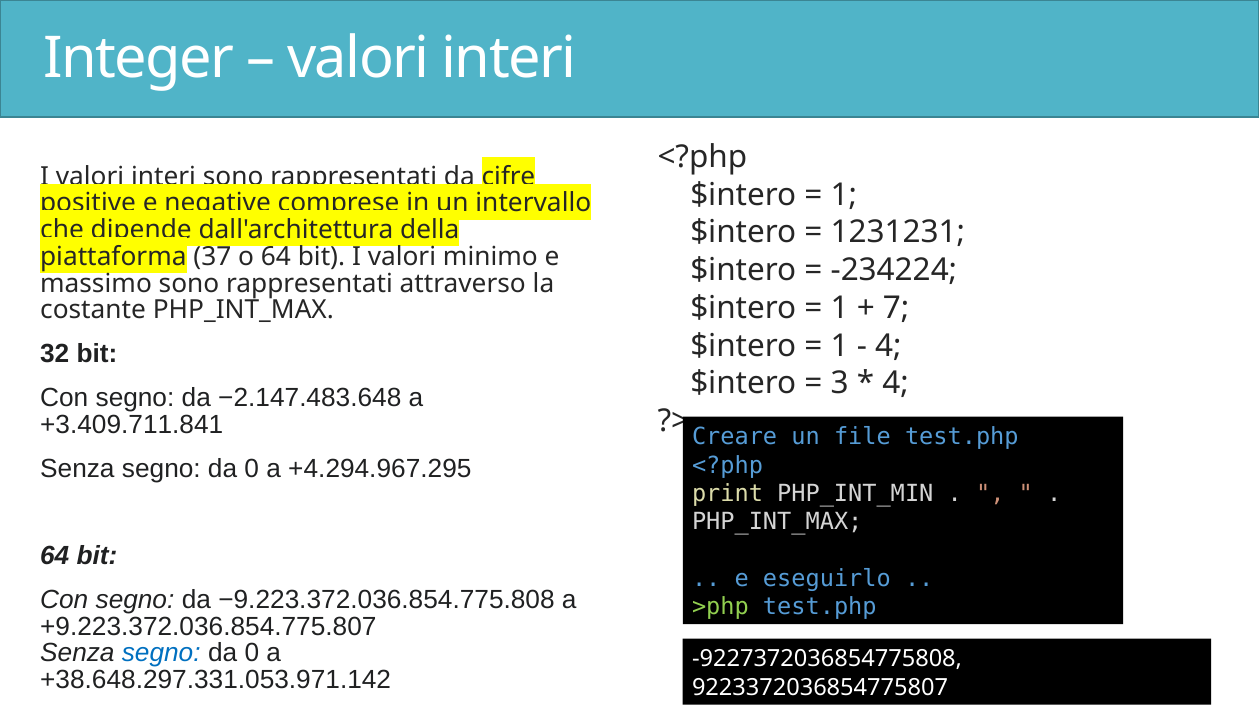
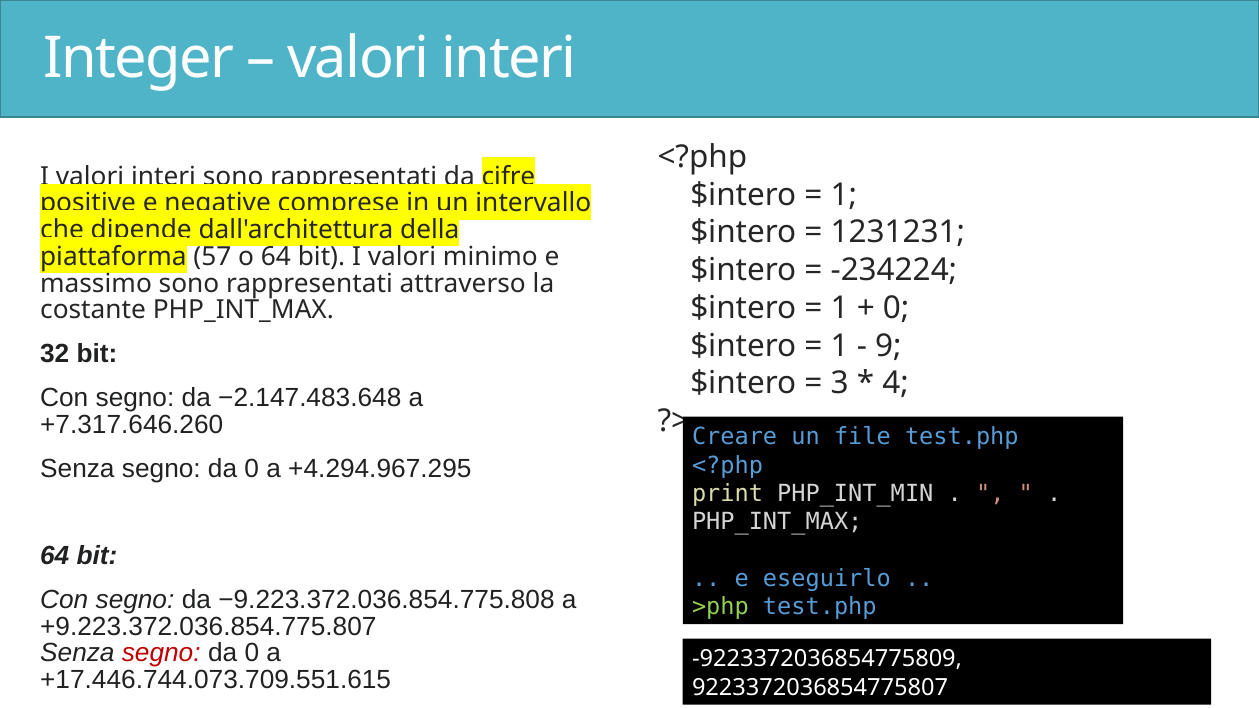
37: 37 -> 57 (212, 257)
7: 7 -> 0 (896, 308)
4: 4 -> 9 (888, 346)
+3.409.711.841: +3.409.711.841 -> +7.317.646.260 (132, 425)
segno colour: blue -> red (161, 653)
-9227372036854775808: -9227372036854775808 -> -9223372036854775809 (827, 659)
+38.648.297.331.053.971.142: +38.648.297.331.053.971.142 -> +17.446.744.073.709.551.615 (216, 680)
